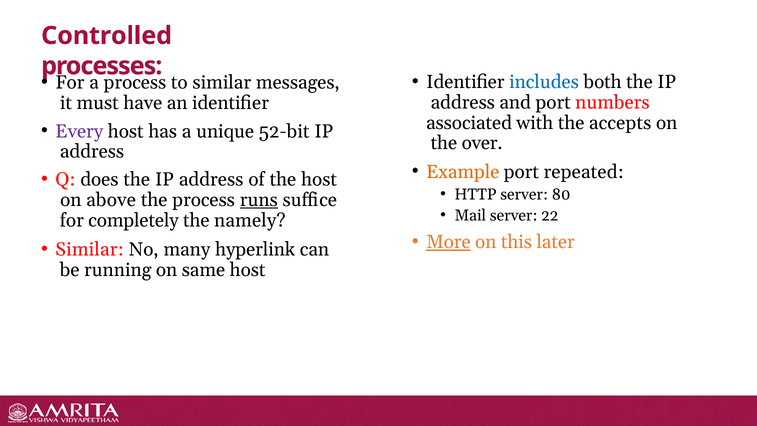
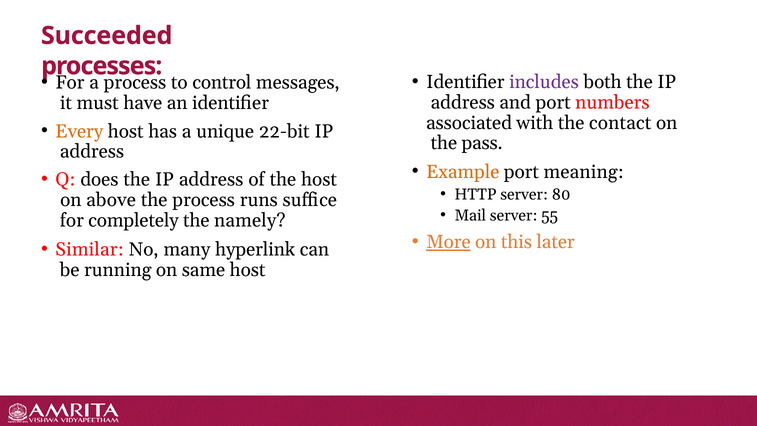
Controlled: Controlled -> Succeeded (107, 36)
includes colour: blue -> purple (544, 82)
to similar: similar -> control (222, 82)
accepts: accepts -> contact (620, 123)
Every colour: purple -> orange (79, 131)
52-bit: 52-bit -> 22-bit (284, 131)
over: over -> pass (482, 143)
repeated: repeated -> meaning (584, 172)
runs underline: present -> none (259, 200)
22: 22 -> 55 (550, 215)
